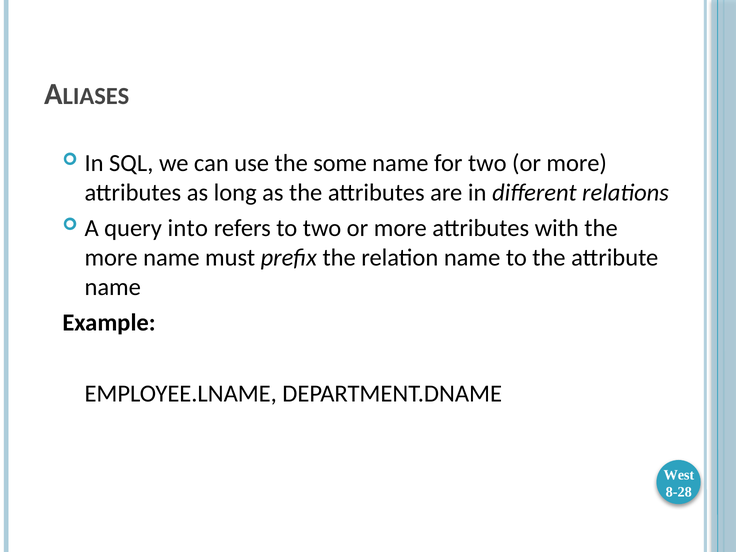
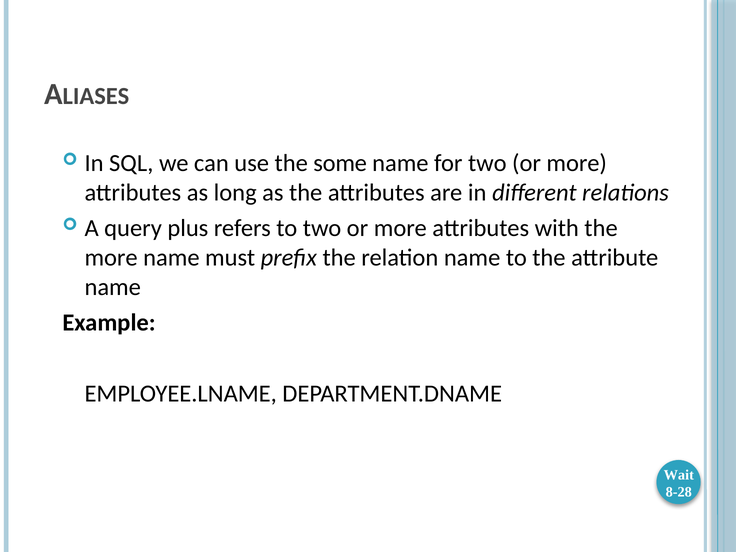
into: into -> plus (188, 228)
West: West -> Wait (679, 475)
